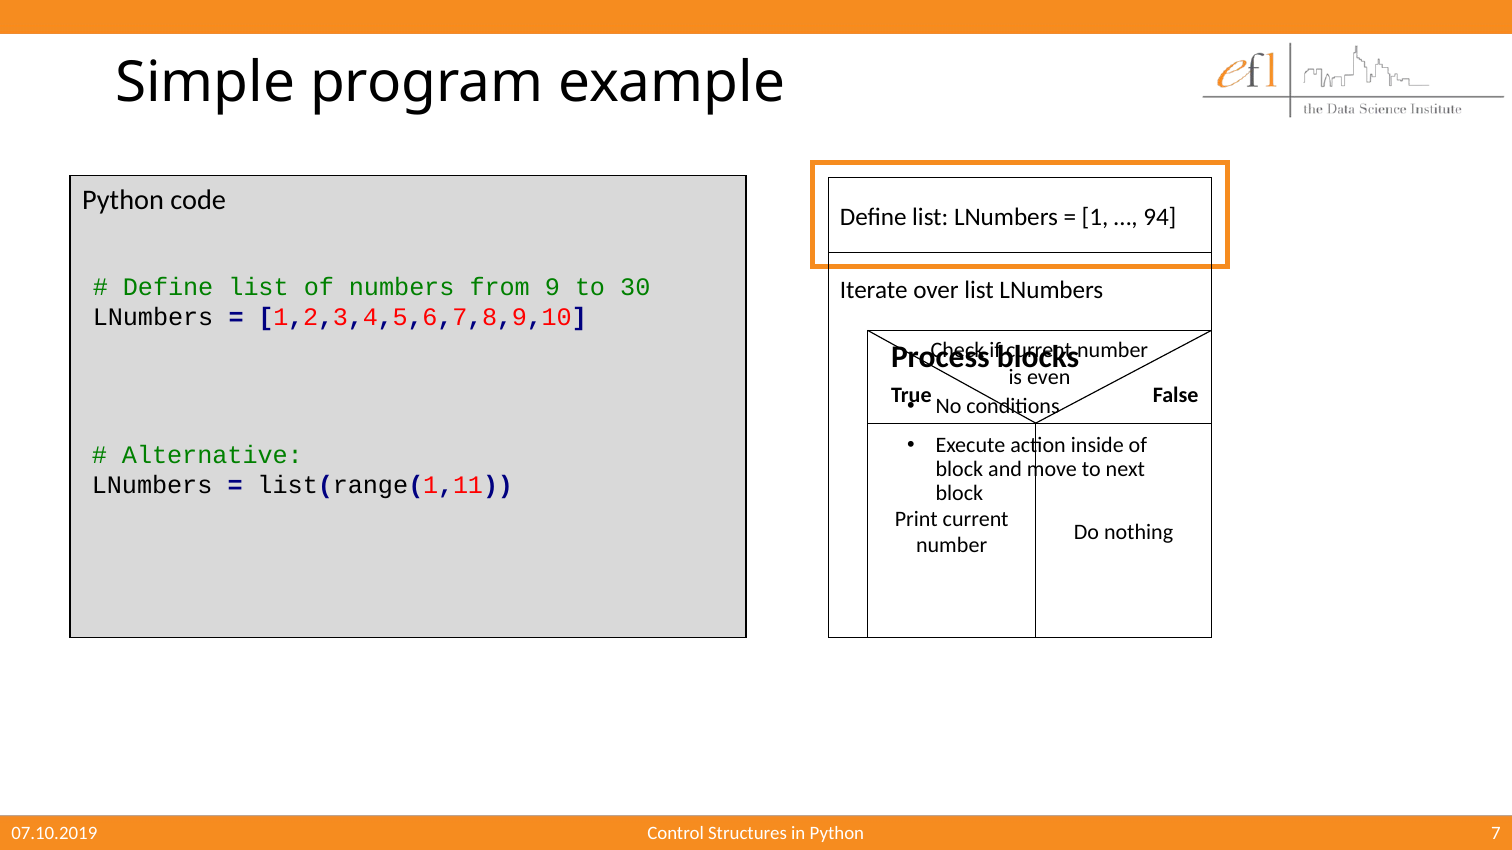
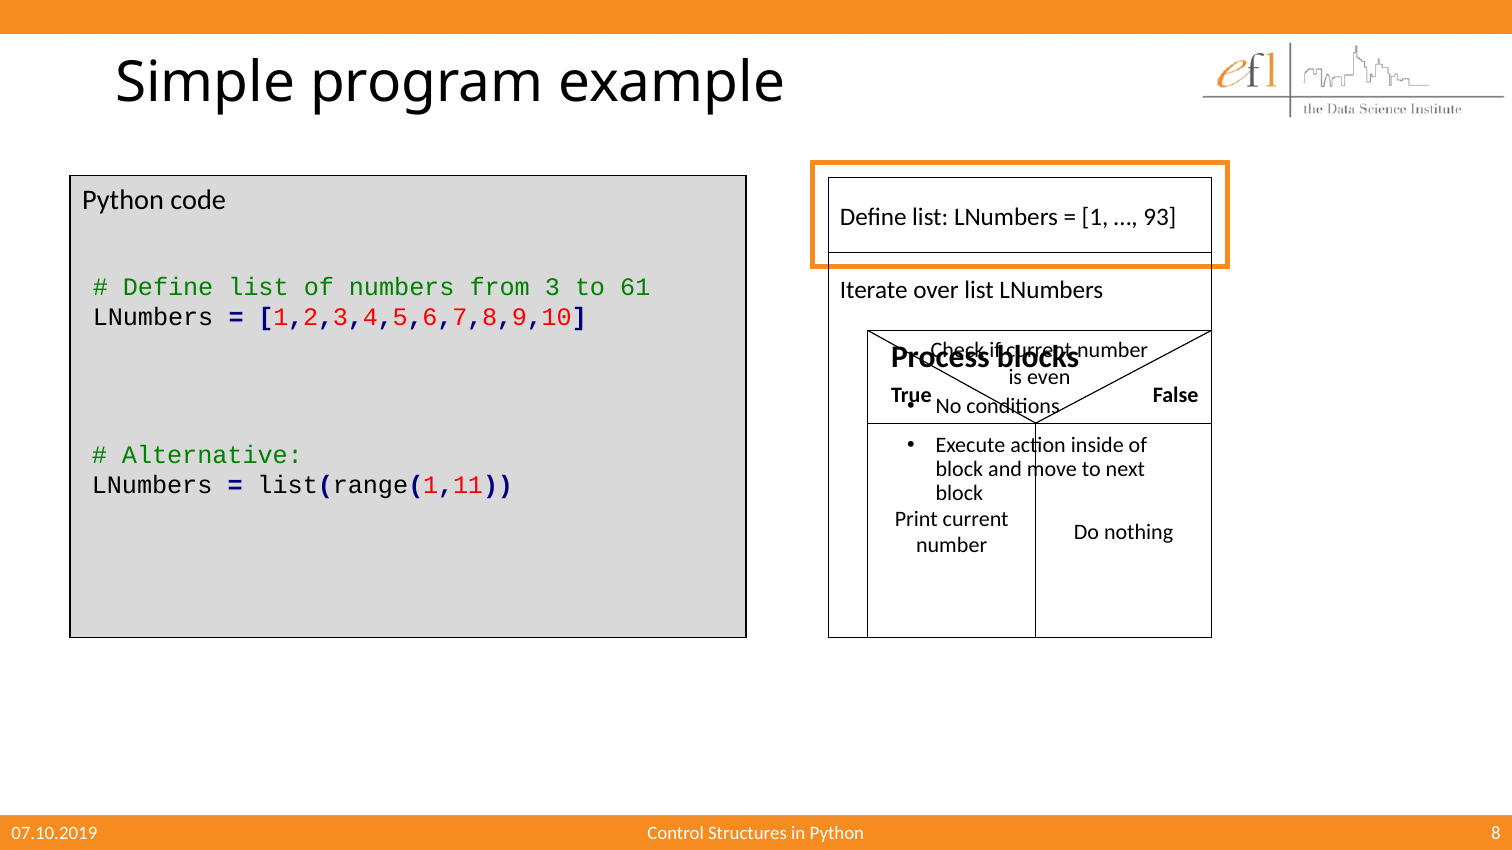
94: 94 -> 93 (1160, 217)
9: 9 -> 3 (552, 288)
30: 30 -> 61 (635, 288)
7: 7 -> 8 (1496, 834)
